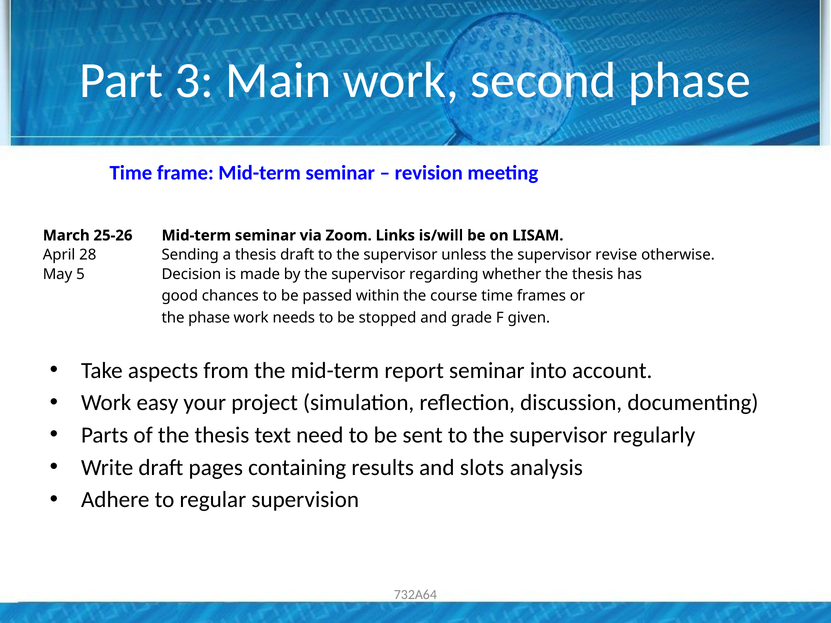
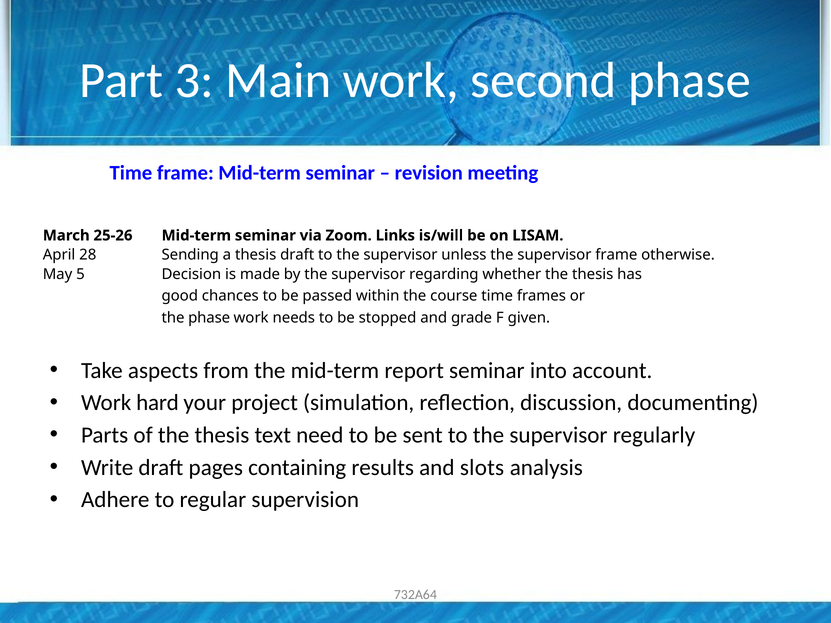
supervisor revise: revise -> frame (616, 255)
easy: easy -> hard (158, 403)
